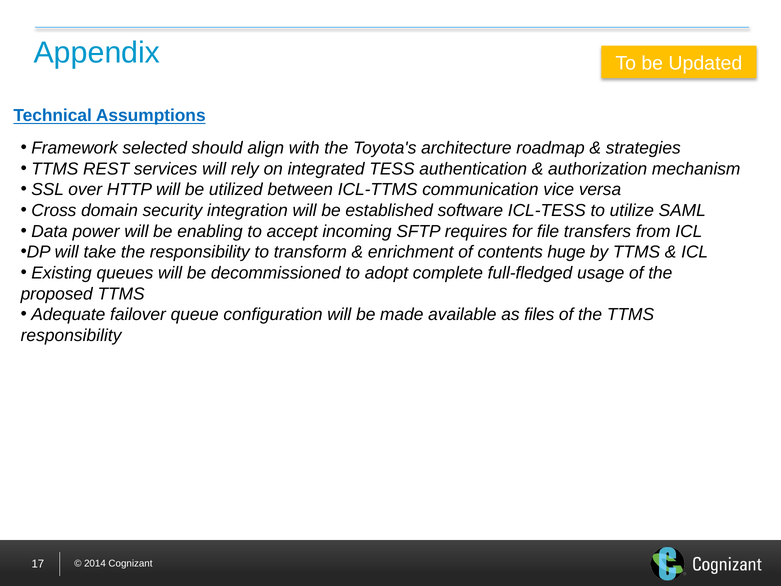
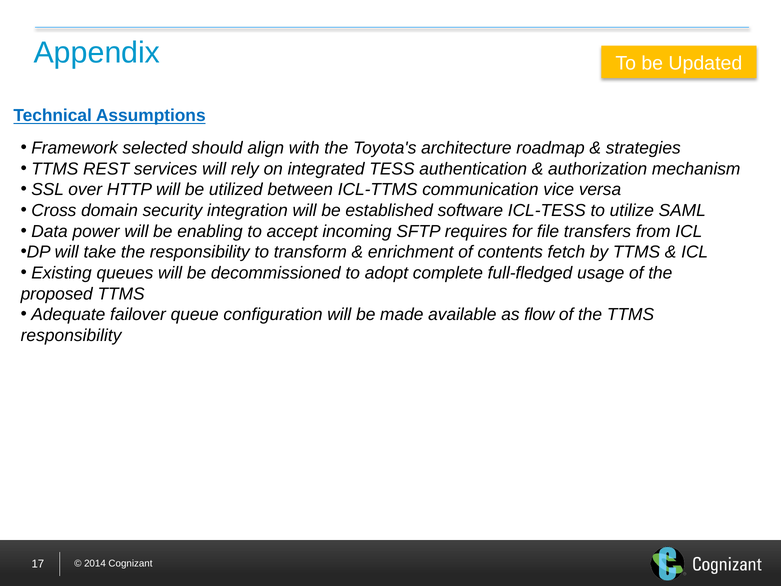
huge: huge -> fetch (566, 252)
files: files -> flow (539, 315)
